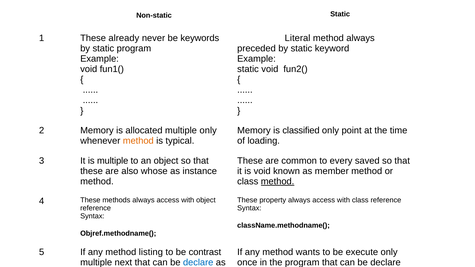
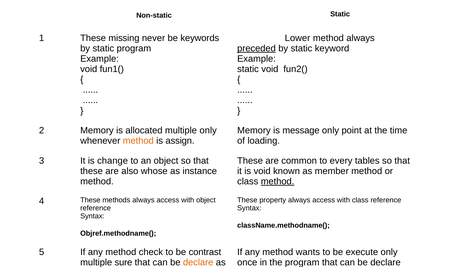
already: already -> missing (124, 38)
Literal: Literal -> Lower (298, 38)
preceded underline: none -> present (256, 48)
classified: classified -> message (301, 131)
typical: typical -> assign (180, 141)
is multiple: multiple -> change (113, 161)
saved: saved -> tables (367, 161)
listing: listing -> check (151, 252)
next: next -> sure (123, 263)
declare colour: blue -> orange (198, 263)
